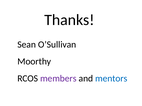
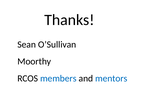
members colour: purple -> blue (58, 79)
